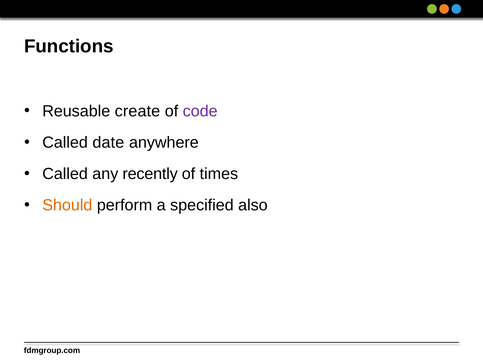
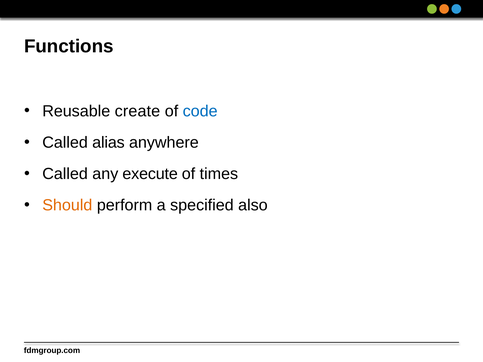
code colour: purple -> blue (200, 111)
date: date -> alias (108, 143)
recently: recently -> execute (150, 174)
